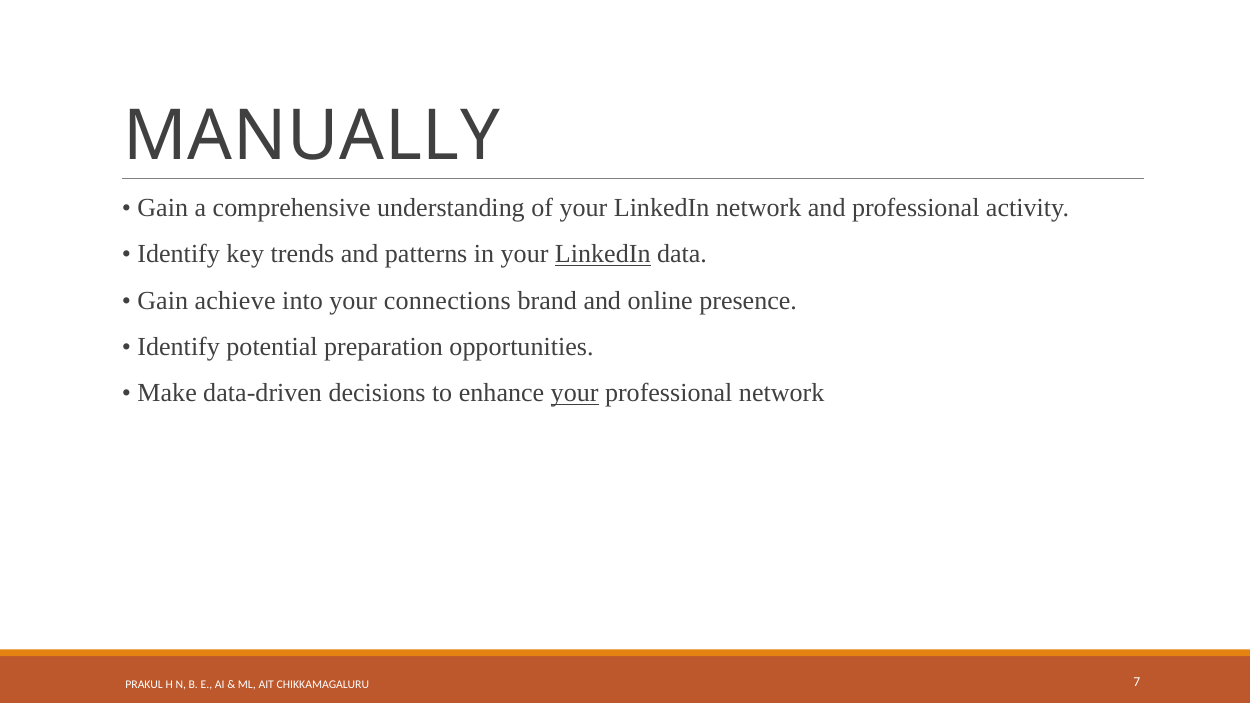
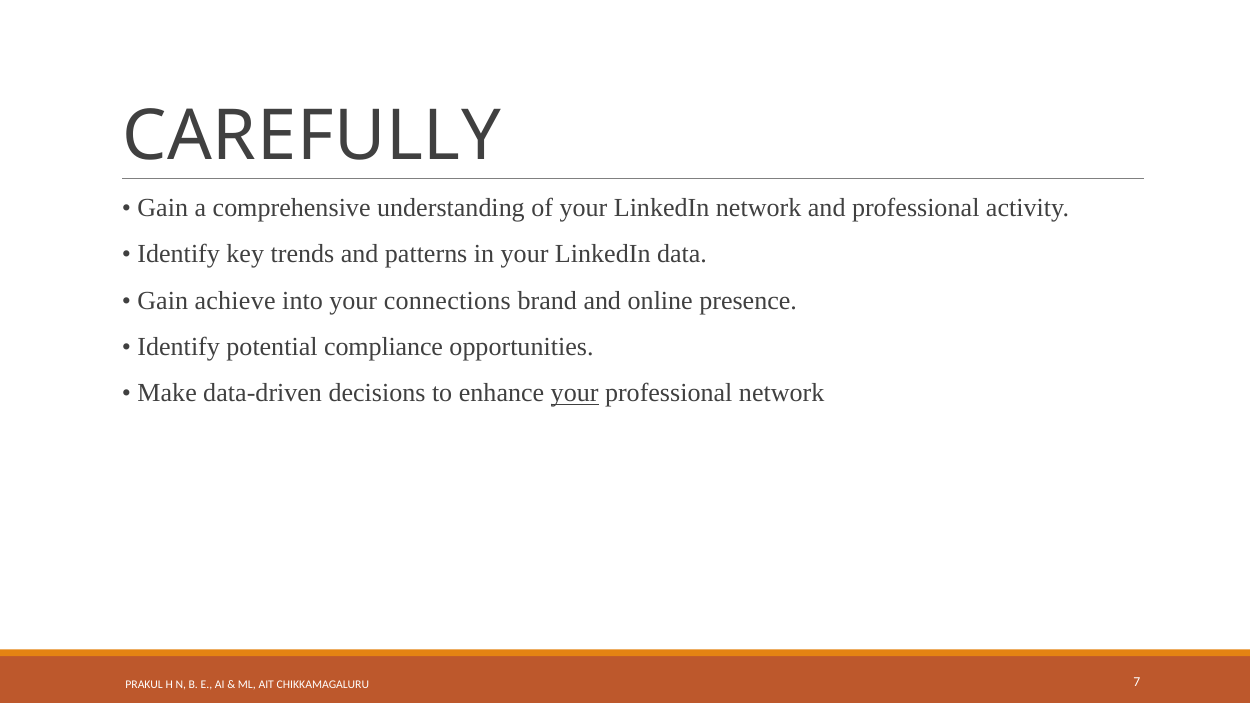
MANUALLY: MANUALLY -> CAREFULLY (312, 136)
LinkedIn underline: present -> none (603, 254)
preparation: preparation -> compliance (384, 347)
